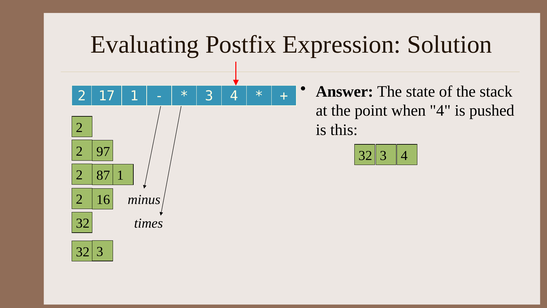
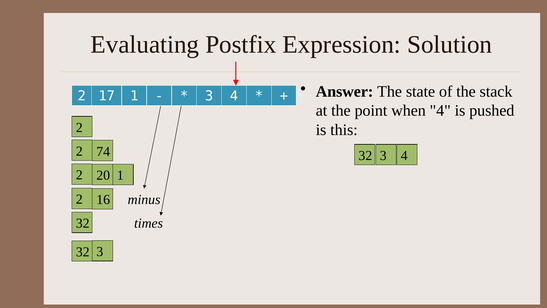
97: 97 -> 74 (103, 151)
87: 87 -> 20 (103, 175)
